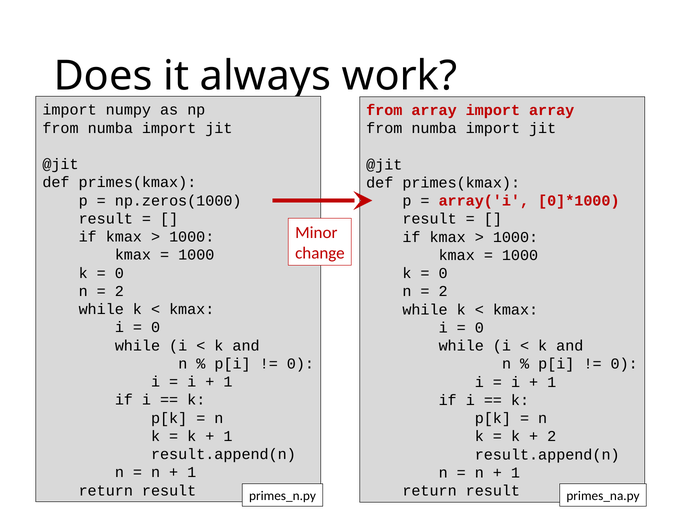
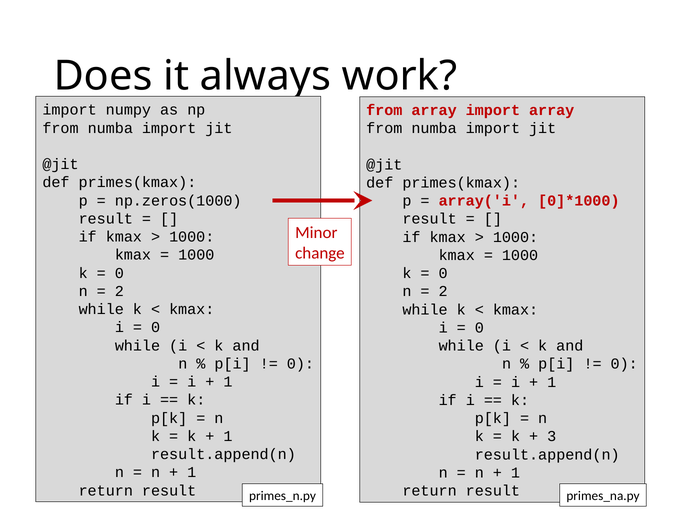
2: 2 -> 3 (552, 437)
